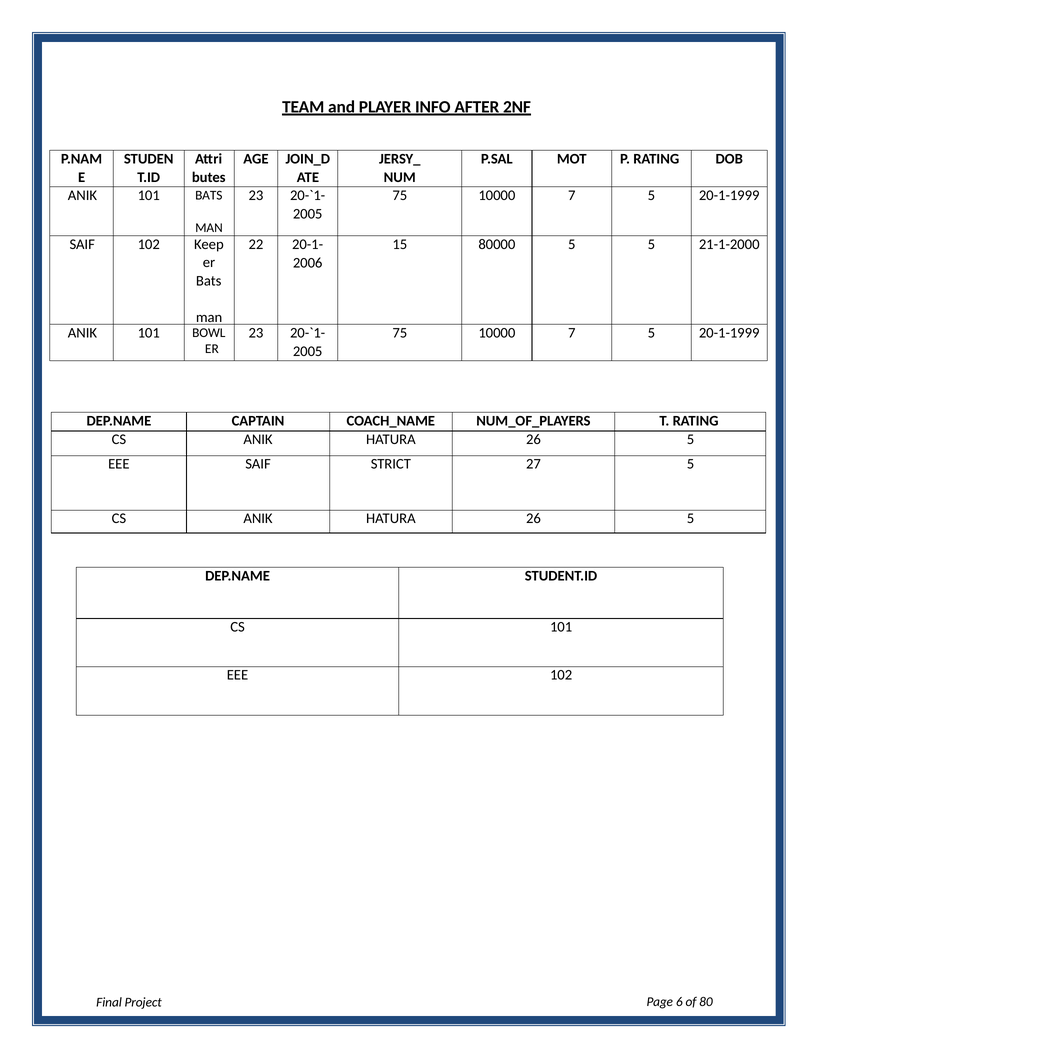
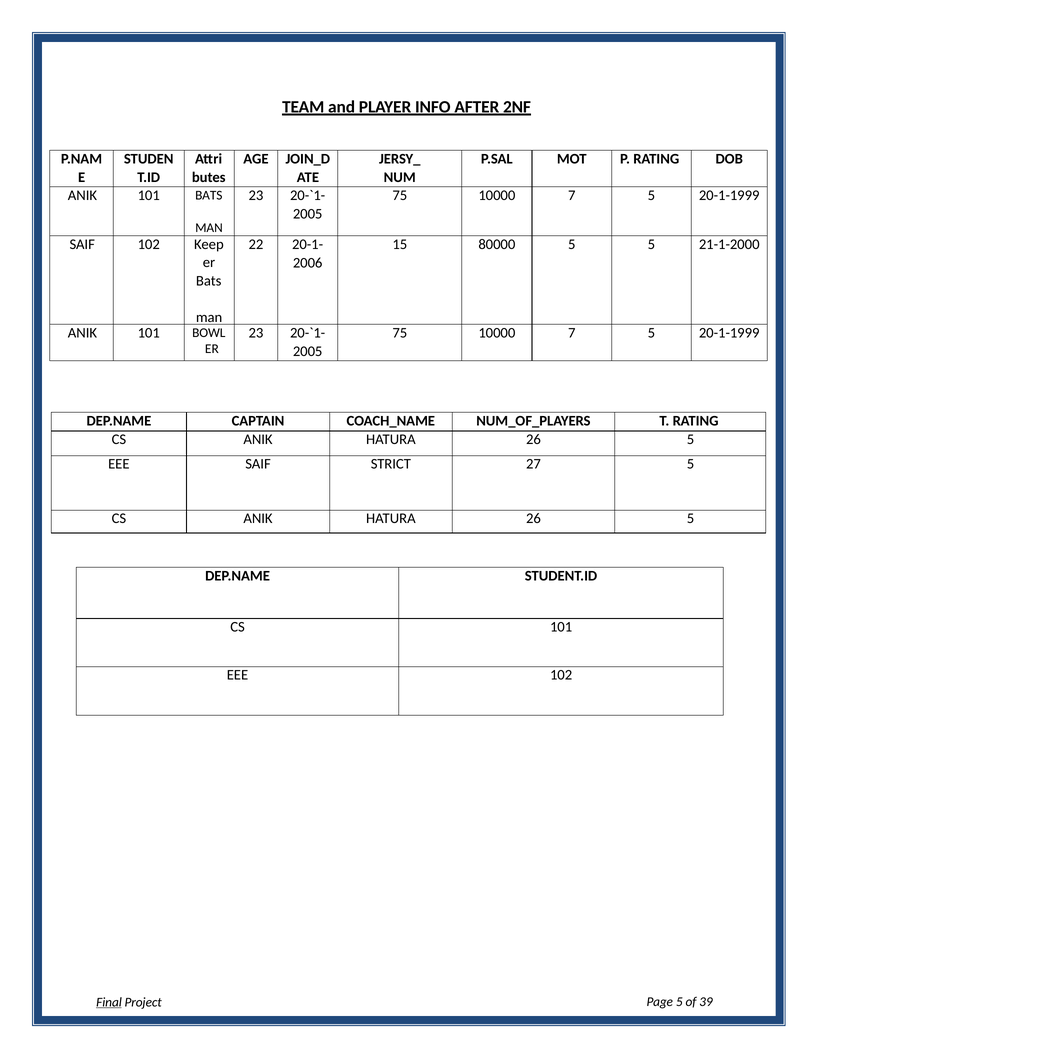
Final underline: none -> present (109, 1002)
Page 6: 6 -> 5 (679, 1002)
80: 80 -> 39 (706, 1002)
